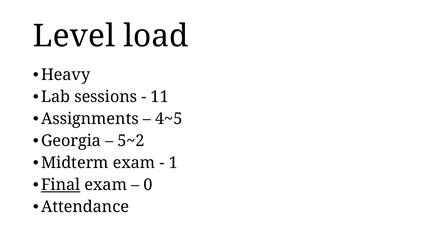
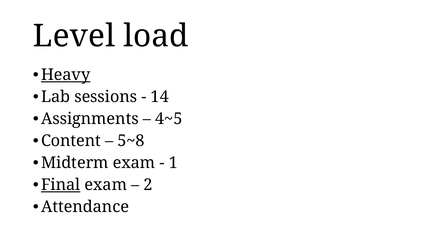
Heavy underline: none -> present (66, 75)
11: 11 -> 14 (160, 97)
Georgia: Georgia -> Content (71, 141)
5~2: 5~2 -> 5~8 (131, 141)
0: 0 -> 2 (148, 185)
